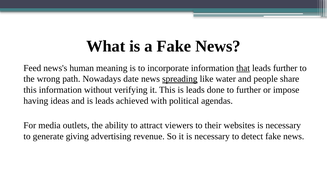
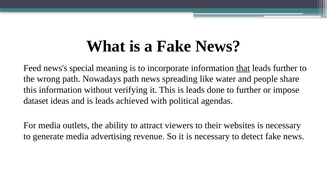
human: human -> special (82, 68)
Nowadays date: date -> path (131, 79)
spreading underline: present -> none (180, 79)
having: having -> dataset (36, 101)
generate giving: giving -> media (77, 136)
